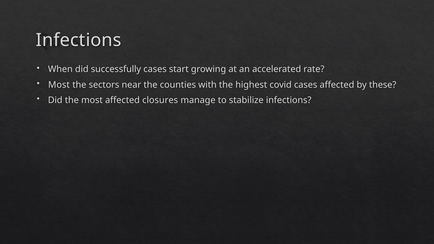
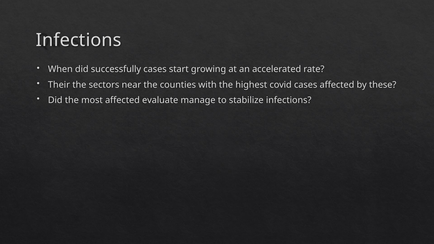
Most: Most -> Their (59, 85)
closures: closures -> evaluate (160, 100)
